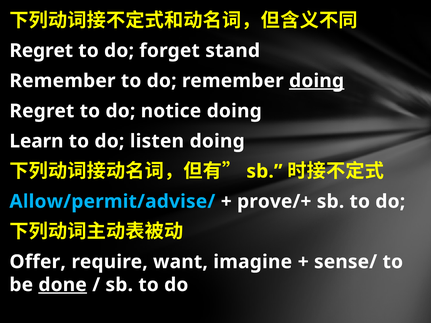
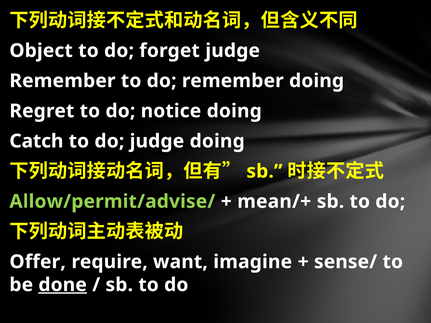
Regret: Regret -> Object (41, 51)
forget stand: stand -> judge (233, 51)
doing underline: present -> none (317, 81)
Learn: Learn -> Catch (36, 141)
do listen: listen -> judge (157, 141)
Allow/permit/advise/ colour: light blue -> light green (112, 202)
prove/+: prove/+ -> mean/+ (274, 202)
